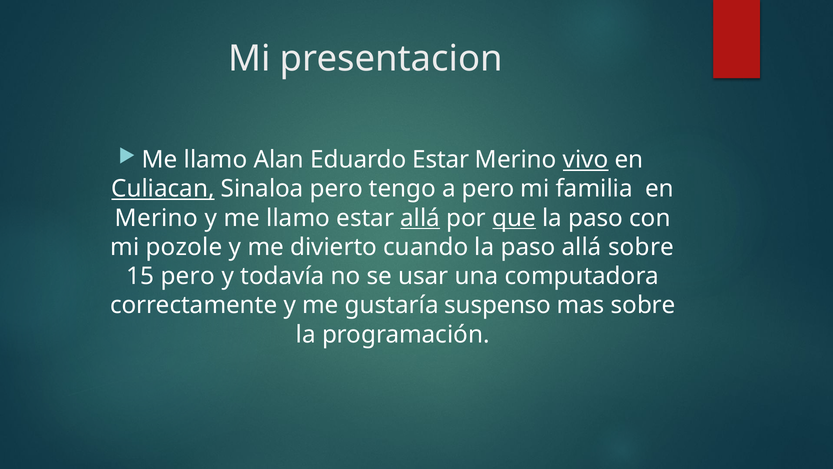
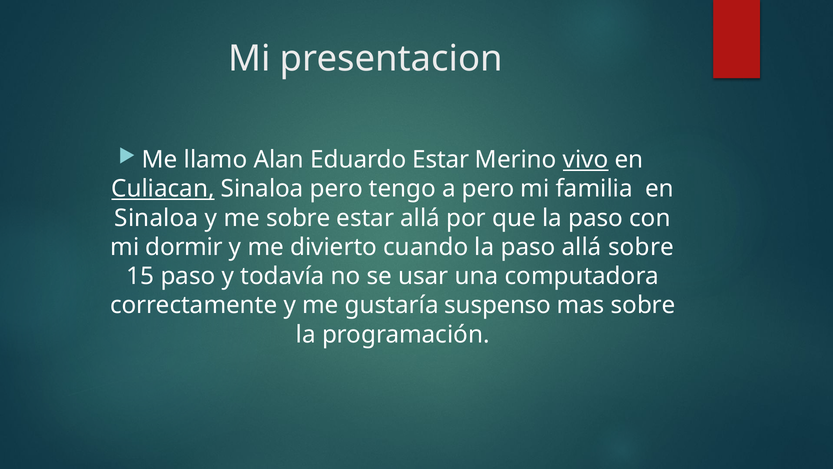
Merino: Merino -> Sinaloa (156, 218)
y me llamo: llamo -> sobre (298, 218)
allá underline: present -> none (420, 218)
que underline: present -> none (514, 218)
pozole: pozole -> dormir (184, 247)
15 pero: pero -> paso (188, 276)
